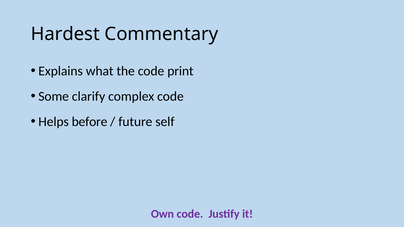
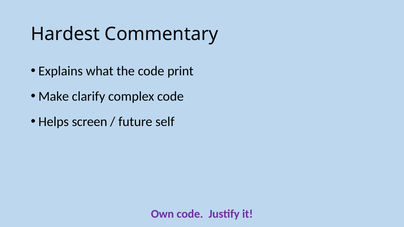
Some: Some -> Make (54, 96)
before: before -> screen (90, 122)
